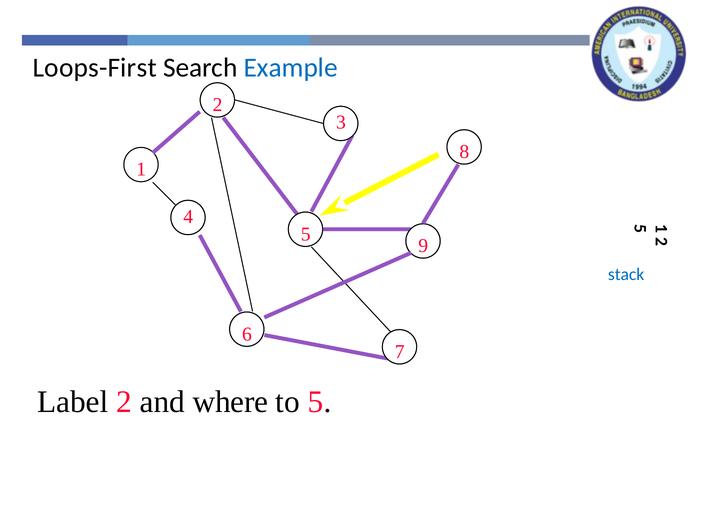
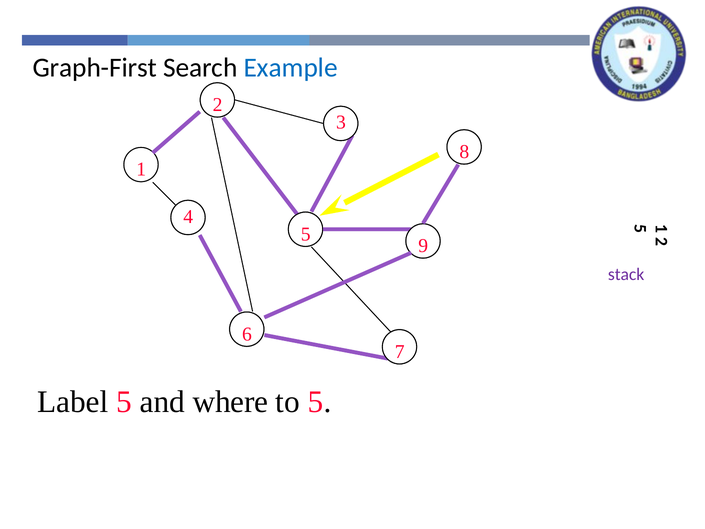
Loops-First: Loops-First -> Graph-First (95, 68)
stack colour: blue -> purple (626, 274)
Label 2: 2 -> 5 (124, 402)
